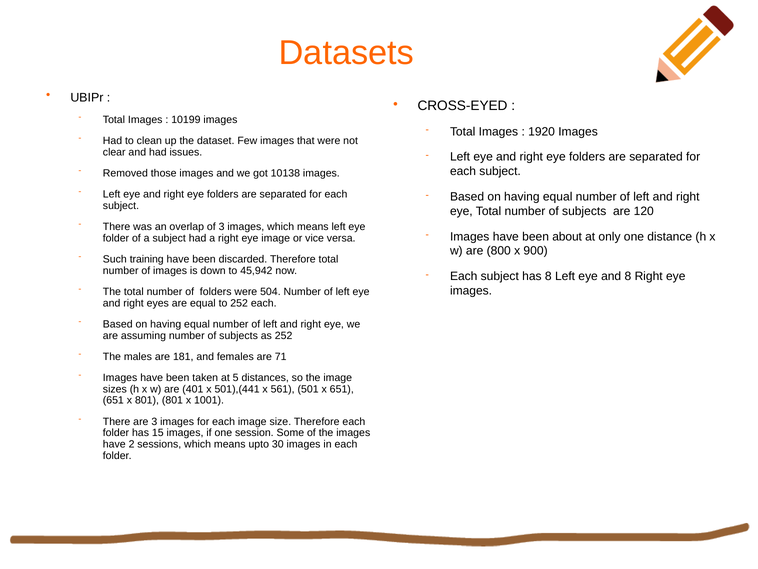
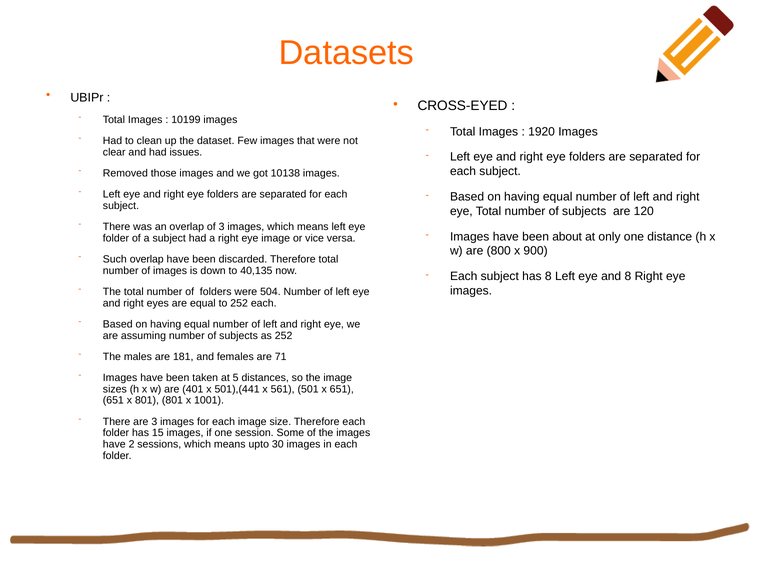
Such training: training -> overlap (147, 259)
45,942: 45,942 -> 40,135 (256, 270)
